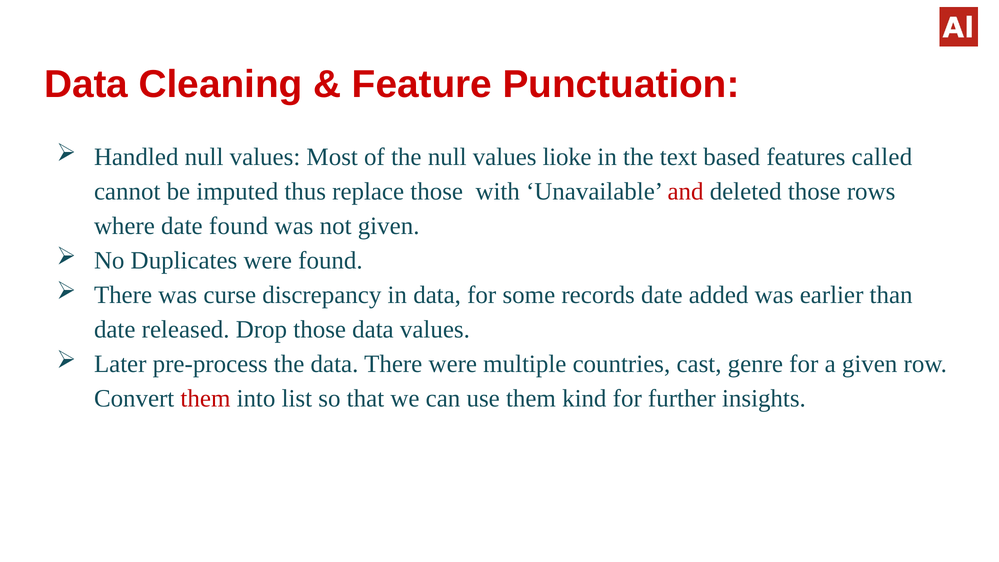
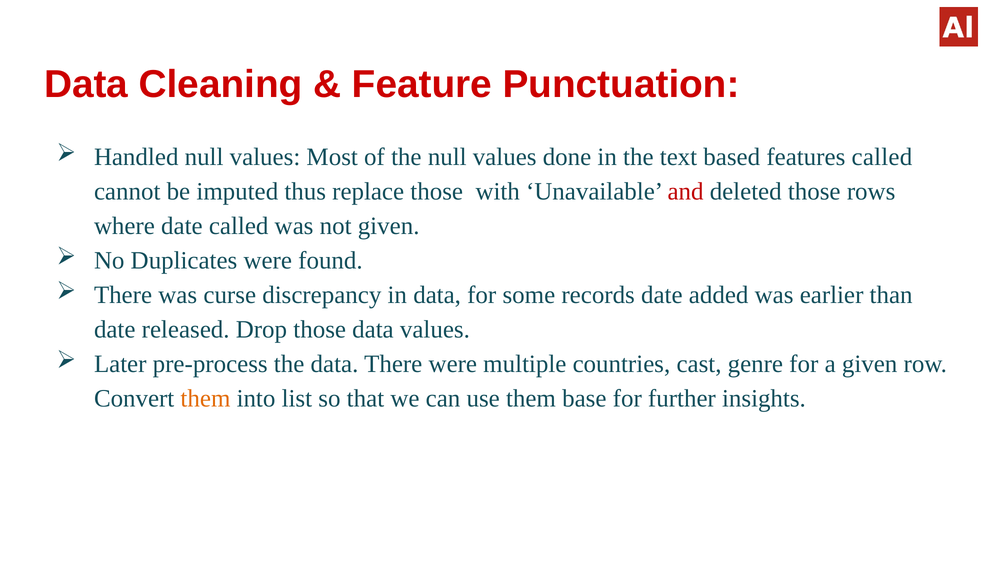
lioke: lioke -> done (567, 157)
date found: found -> called (239, 226)
them colour: red -> orange (205, 398)
kind: kind -> base (584, 398)
